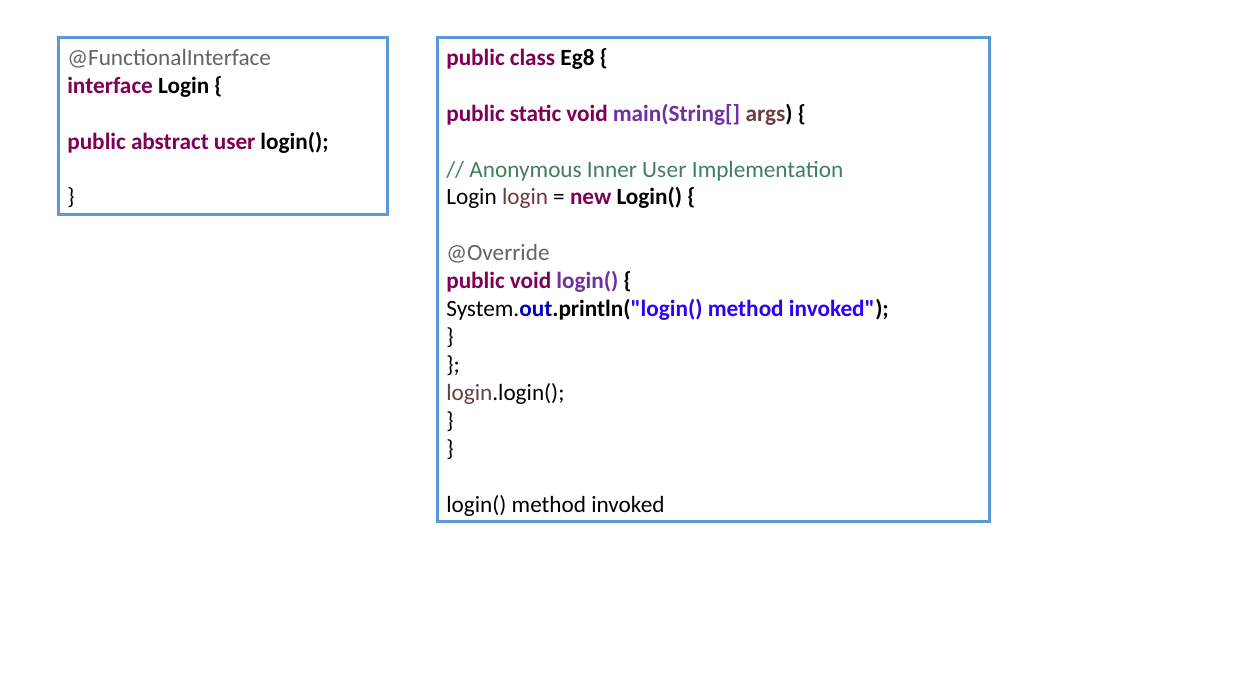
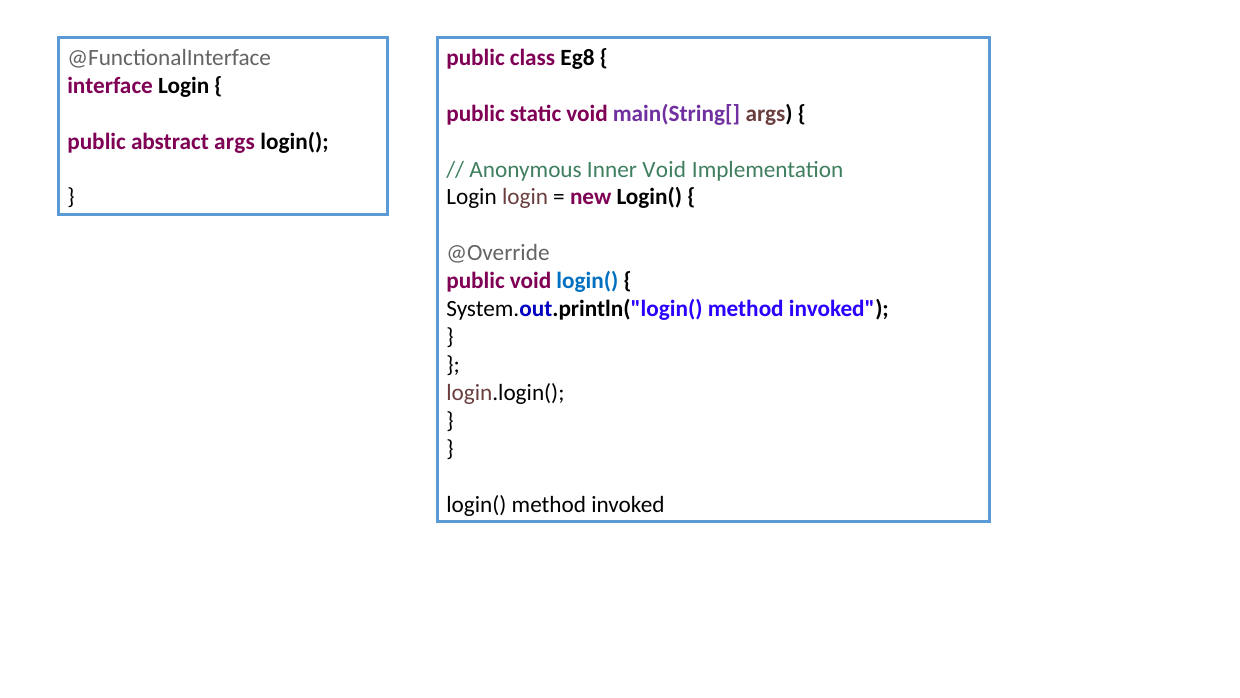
abstract user: user -> args (235, 141)
Inner User: User -> Void (664, 169)
login( colour: purple -> blue (587, 281)
